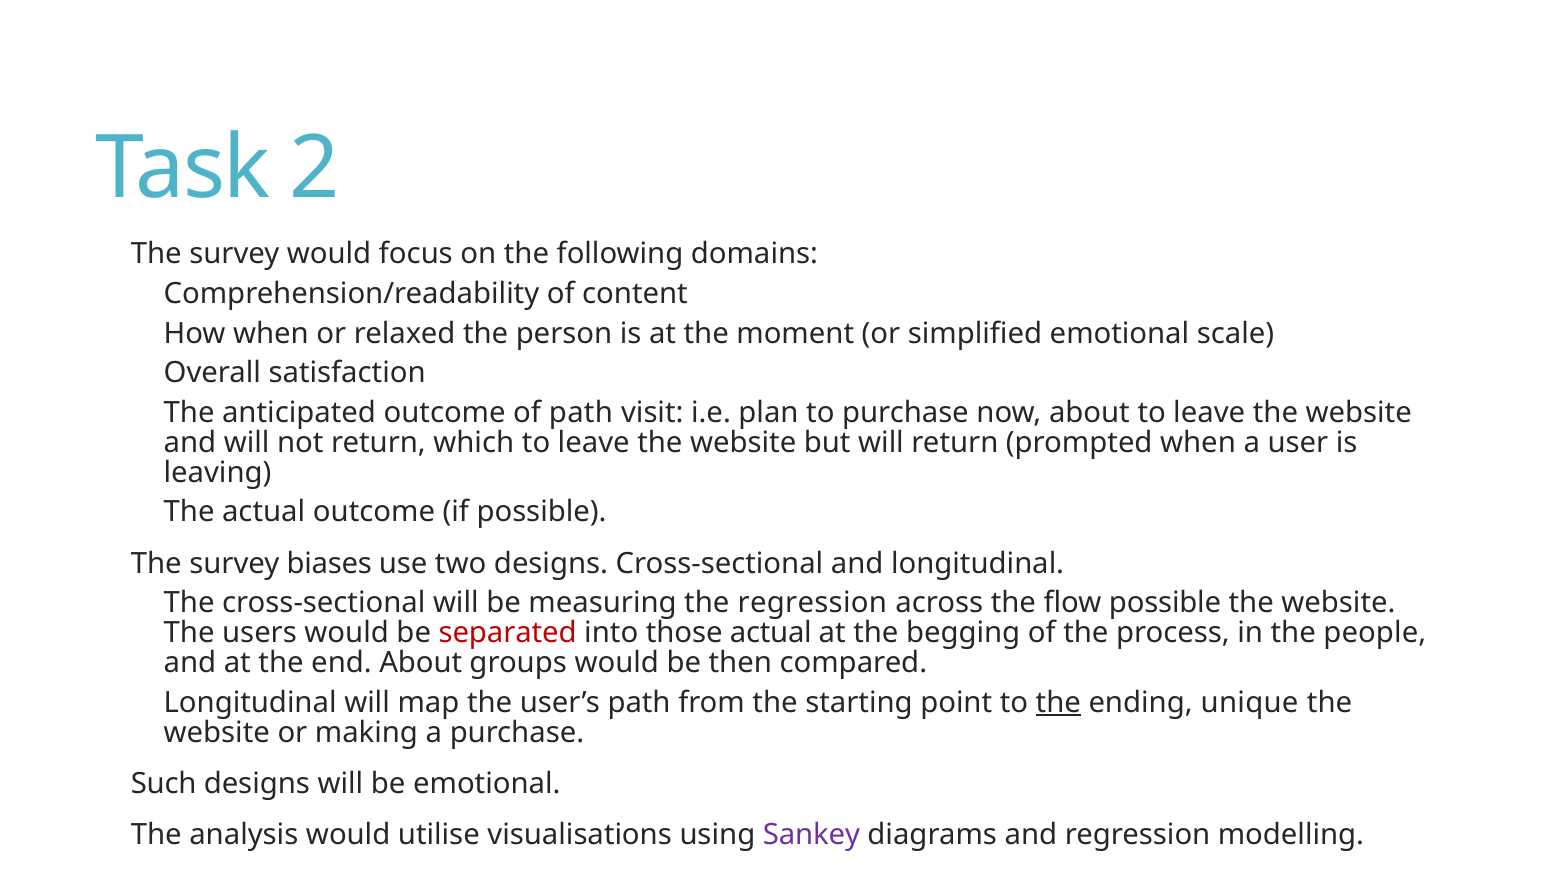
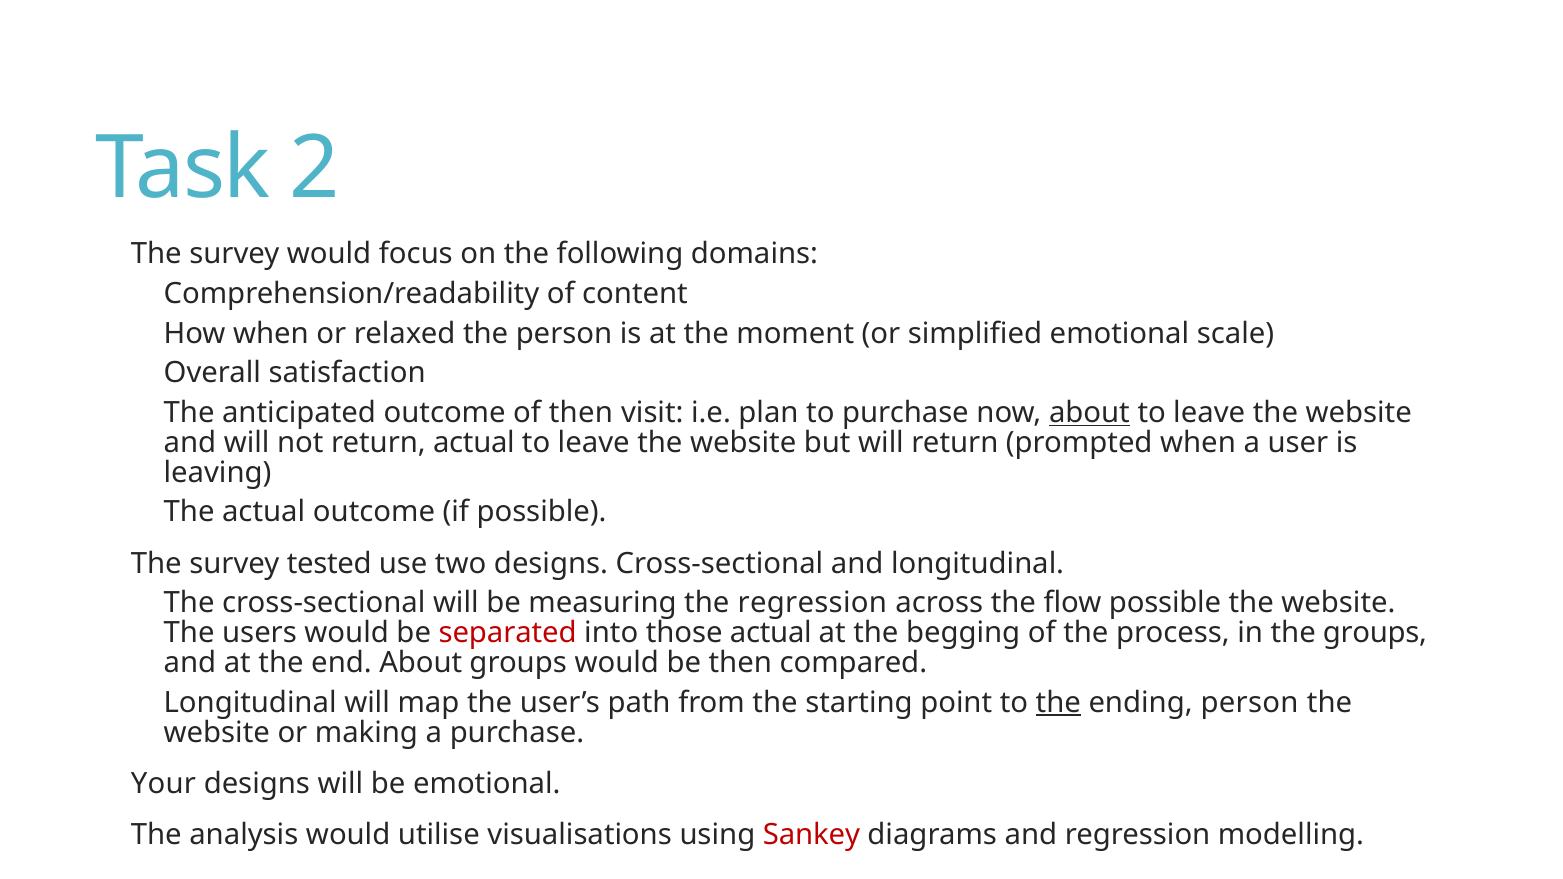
of path: path -> then (581, 413)
about underline: none -> present (1089, 413)
return which: which -> actual (474, 443)
biases: biases -> tested (329, 563)
the people: people -> groups (1375, 633)
ending unique: unique -> person (1250, 703)
Such: Such -> Your (163, 784)
Sankey colour: purple -> red (811, 835)
